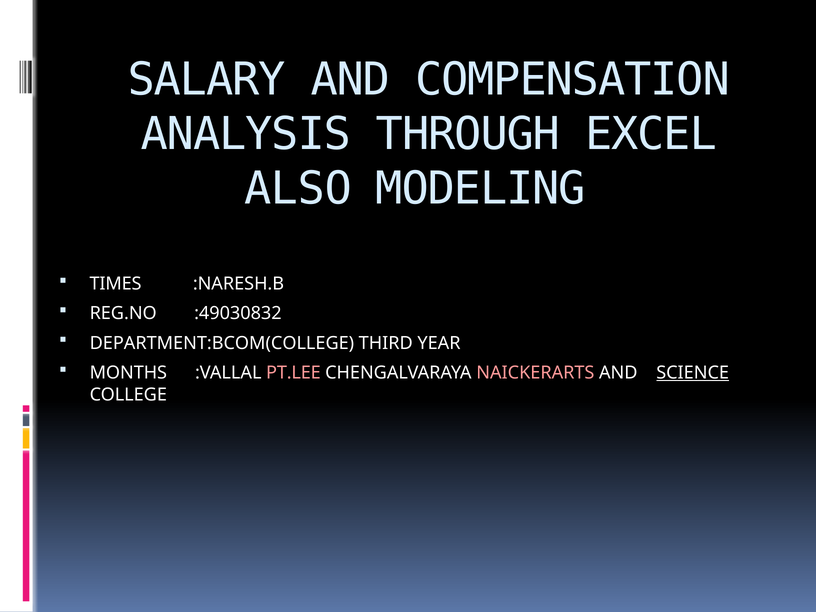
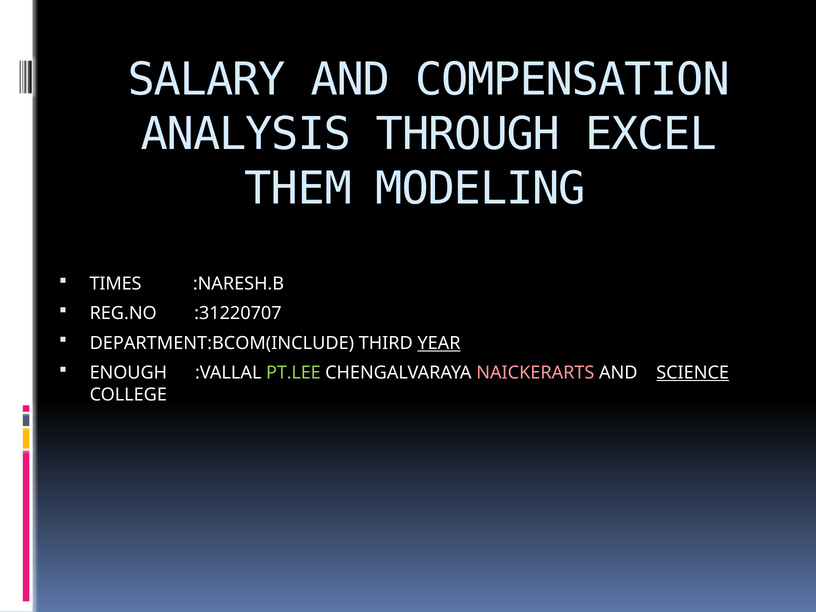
ALSO: ALSO -> THEM (298, 189)
:49030832: :49030832 -> :31220707 (238, 314)
DEPARTMENT:BCOM(COLLEGE: DEPARTMENT:BCOM(COLLEGE -> DEPARTMENT:BCOM(INCLUDE (222, 343)
YEAR underline: none -> present (439, 343)
MONTHS: MONTHS -> ENOUGH (128, 373)
PT.LEE colour: pink -> light green (293, 373)
